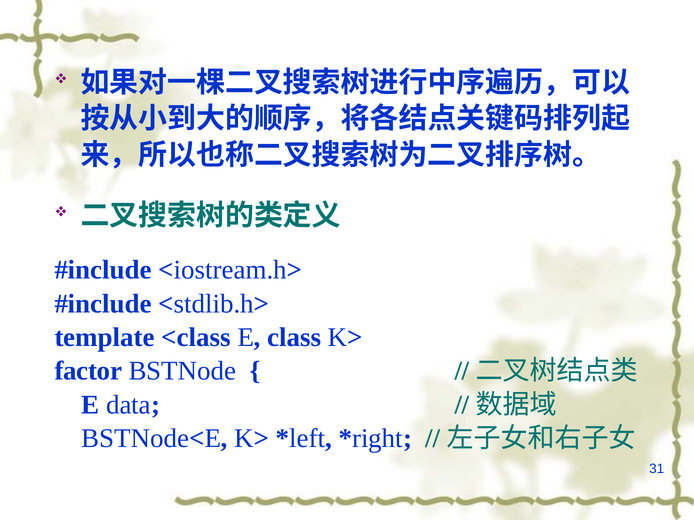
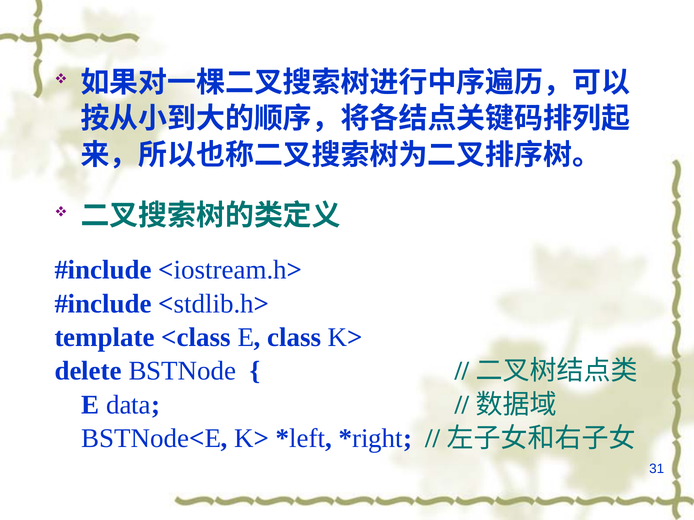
factor: factor -> delete (88, 371)
